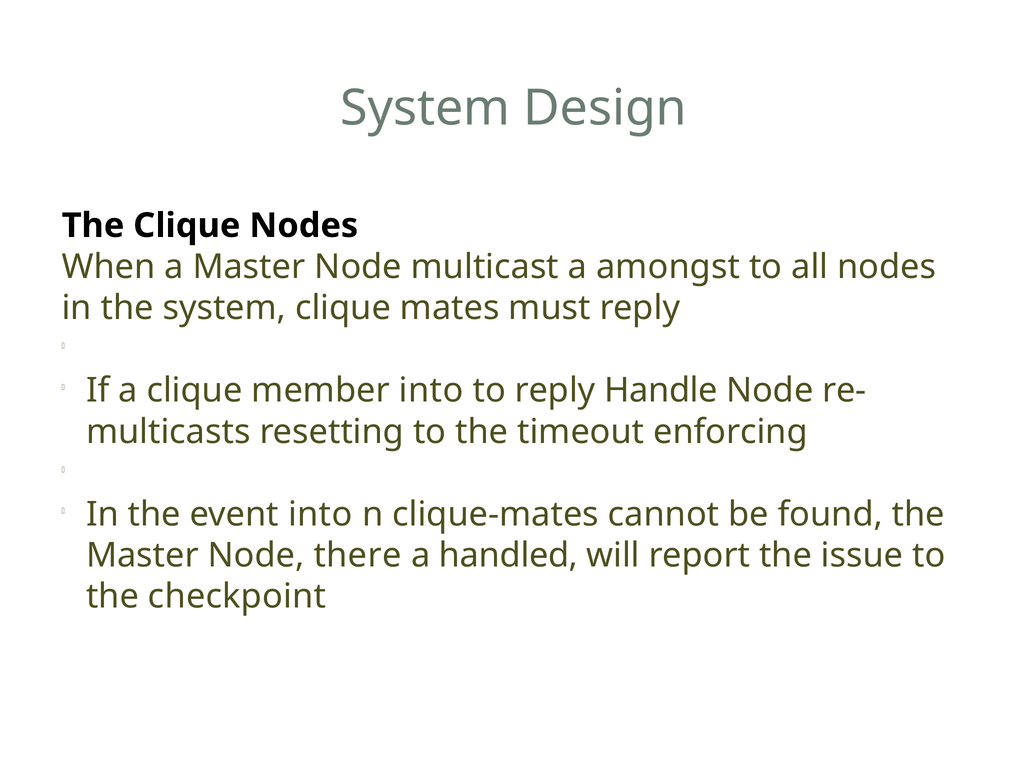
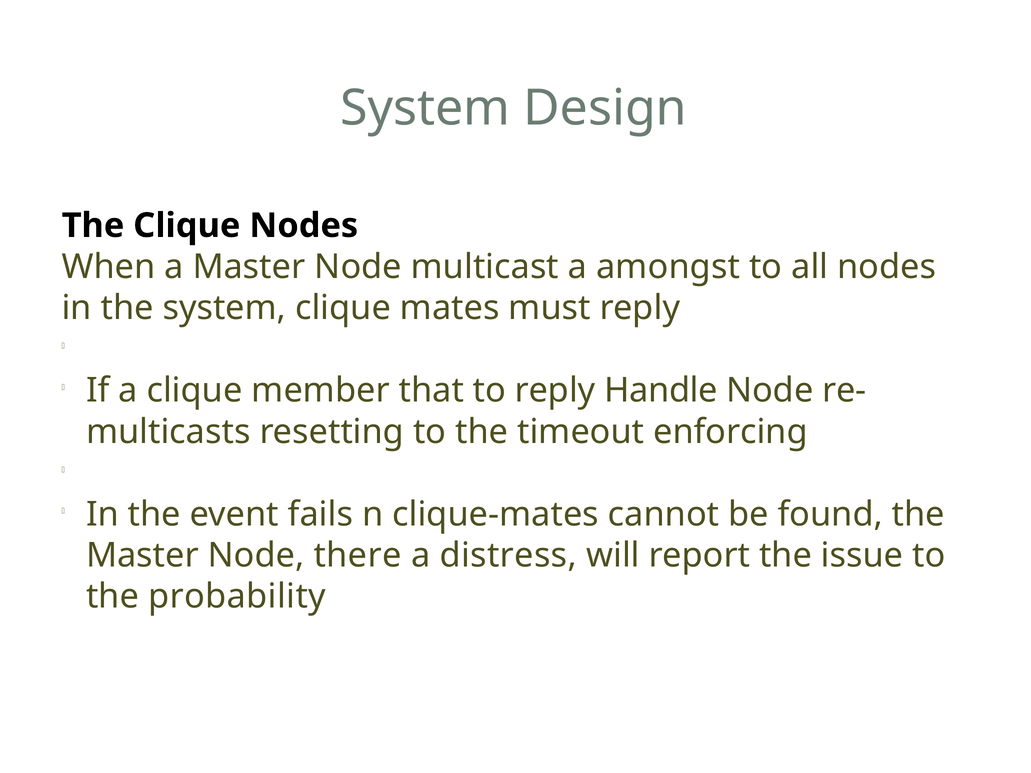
member into: into -> that (431, 391)
event into: into -> fails (320, 514)
handled: handled -> distress (508, 556)
checkpoint: checkpoint -> probability (237, 597)
